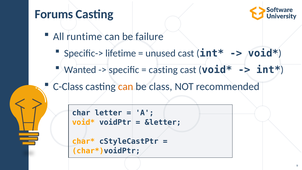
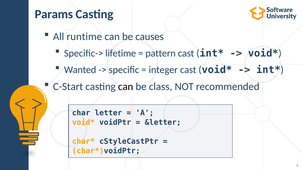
Forums: Forums -> Params (54, 14)
failure: failure -> causes (150, 36)
unused: unused -> pattern (161, 53)
casting: casting -> integer (163, 70)
C-Class: C-Class -> C-Start (68, 87)
can colour: orange -> black (126, 87)
